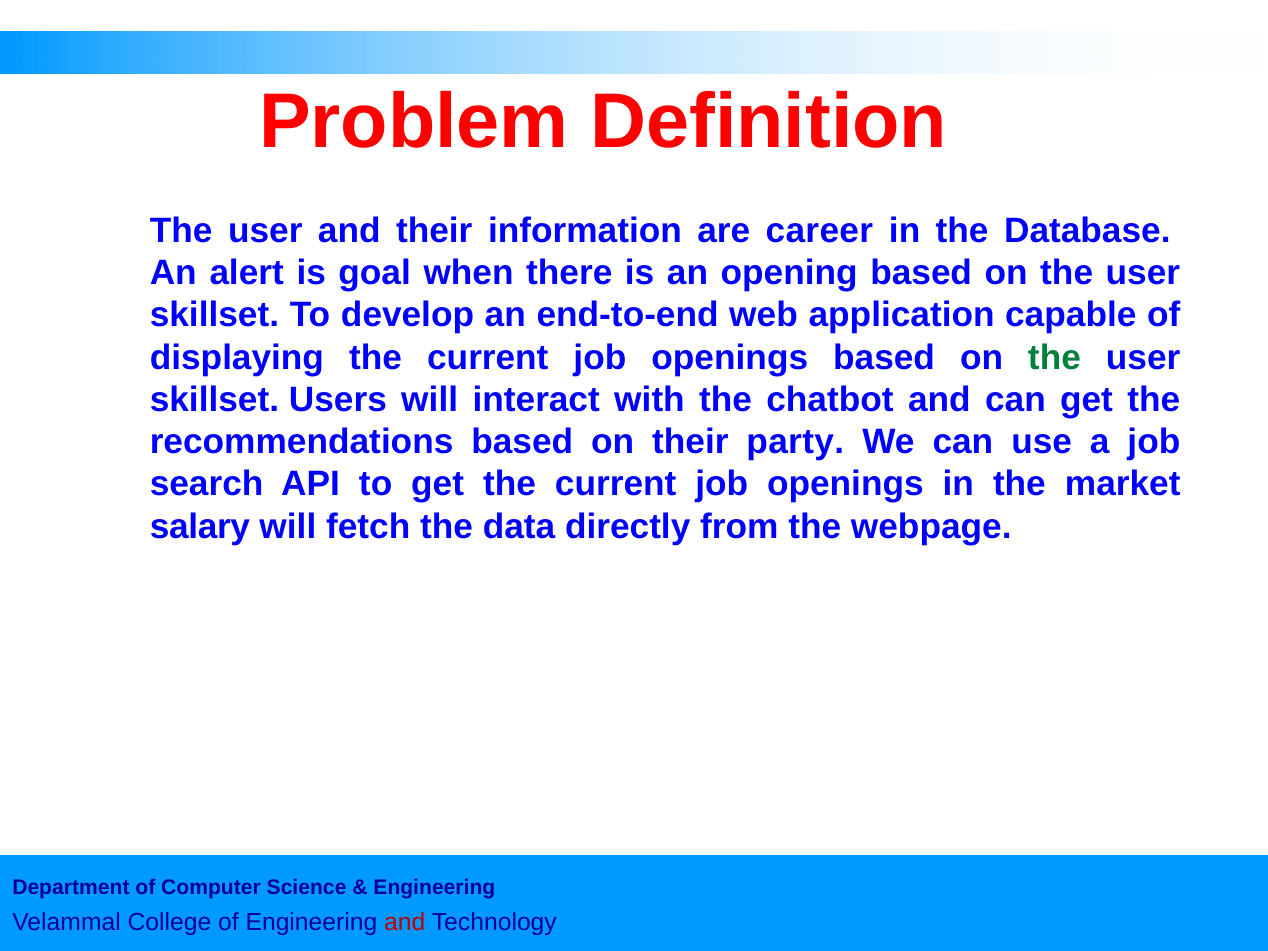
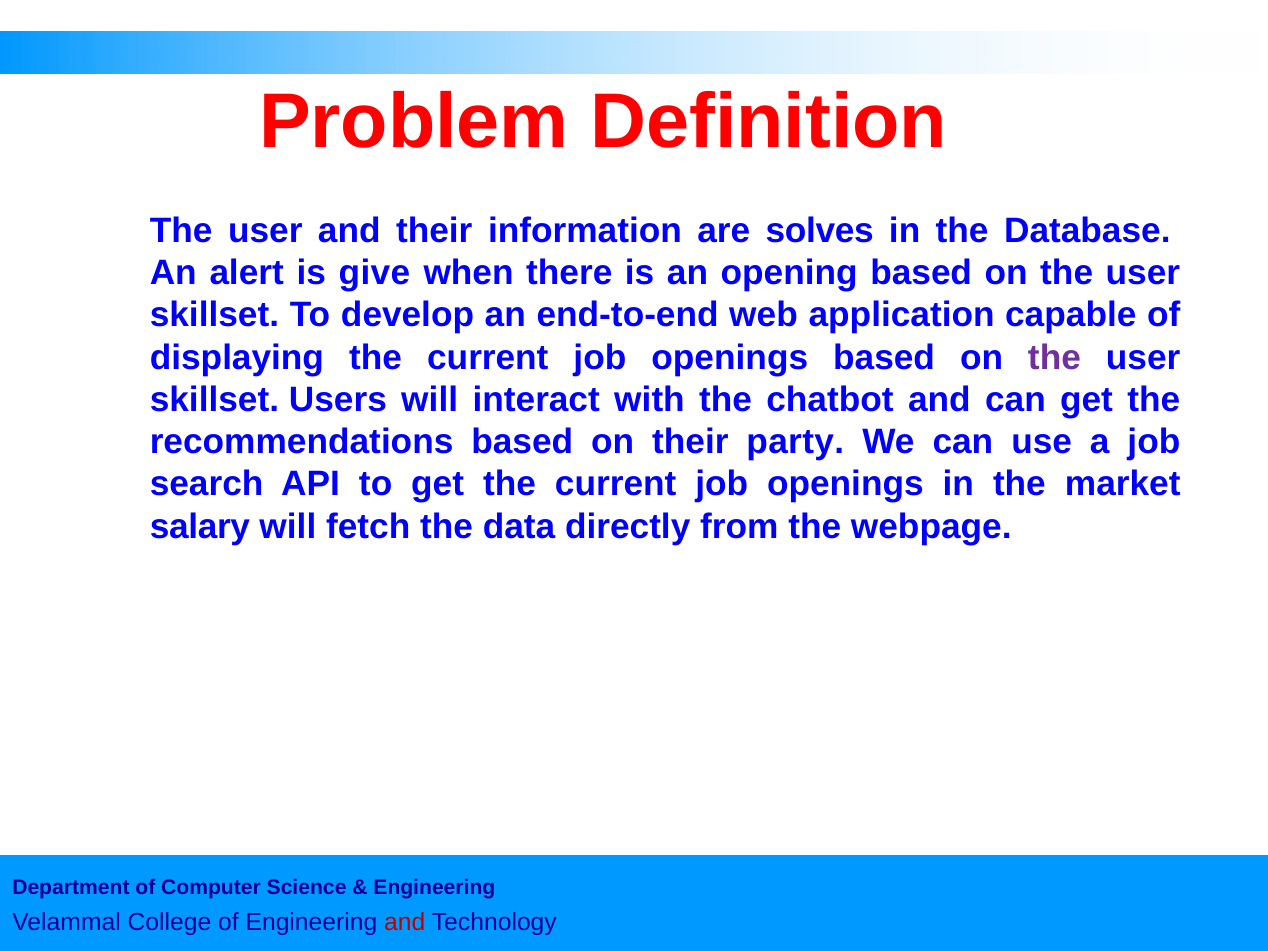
career: career -> solves (820, 231)
goal: goal -> give (374, 273)
the colour: green -> purple (1054, 357)
